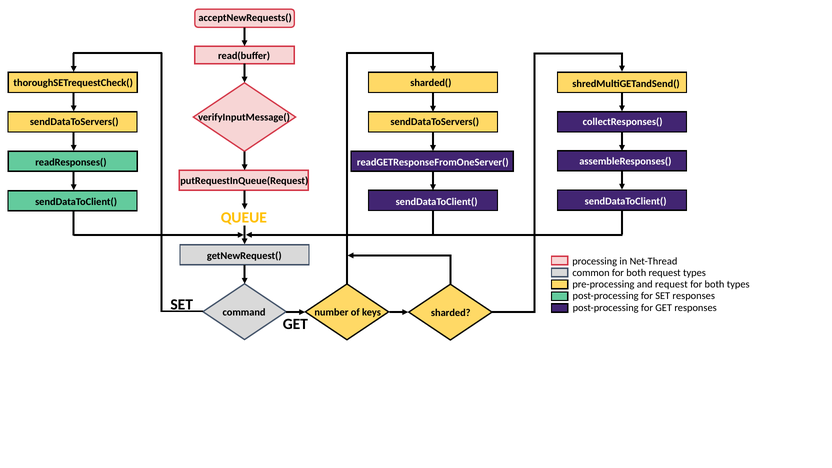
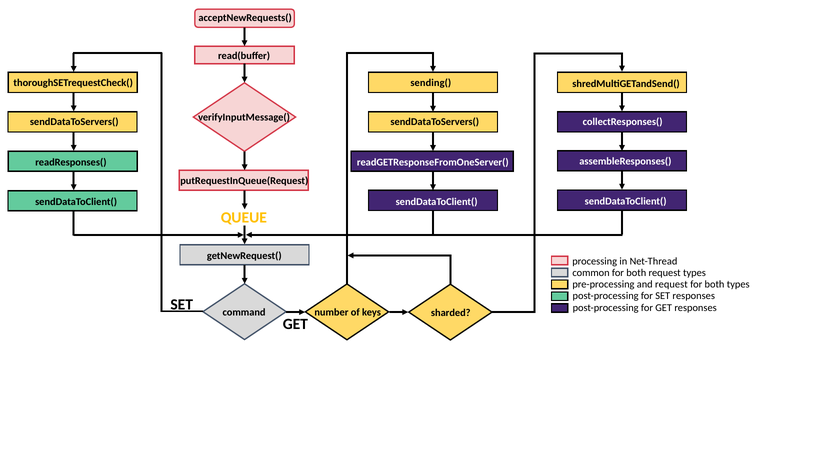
sharded(: sharded( -> sending( (431, 83)
